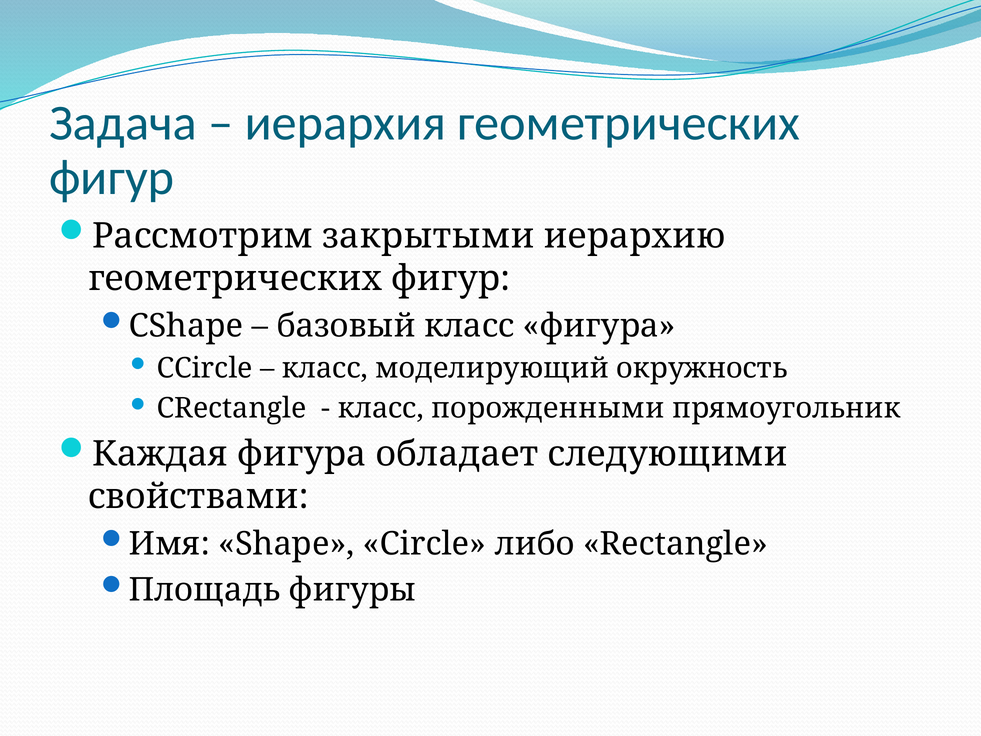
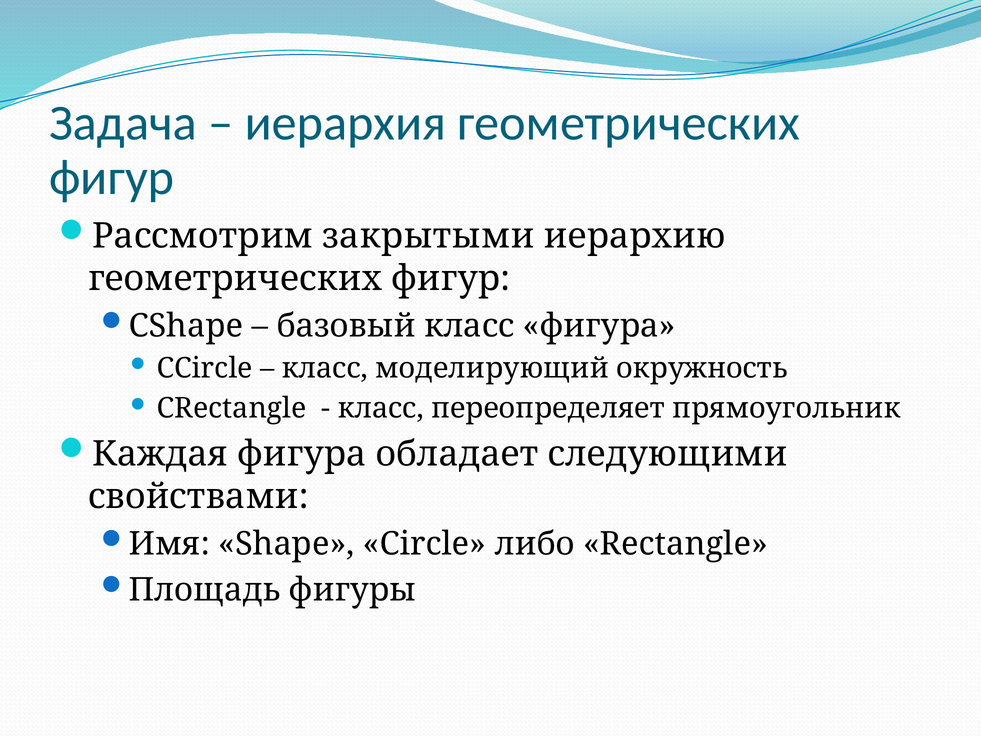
порожденными: порожденными -> переопределяет (548, 408)
